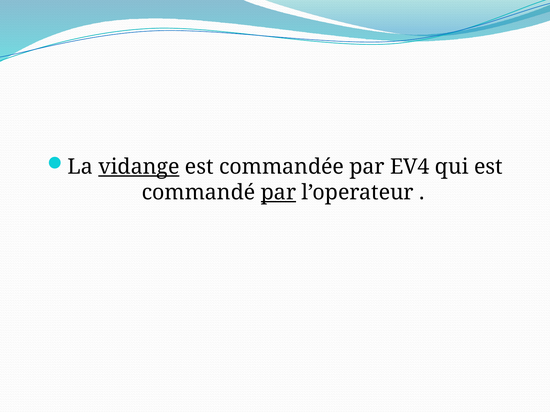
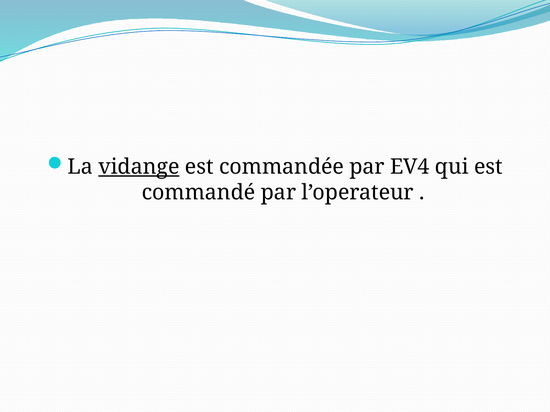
par underline: present -> none (278, 193)
